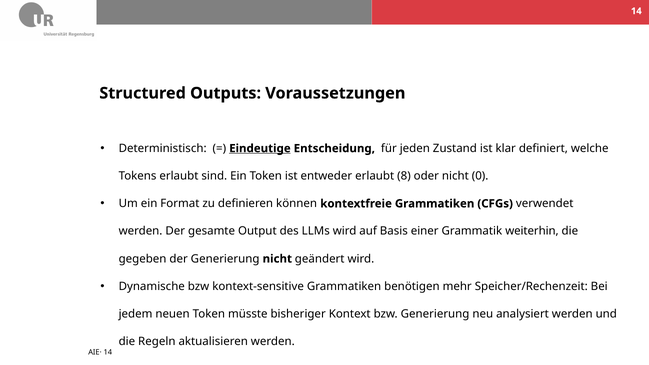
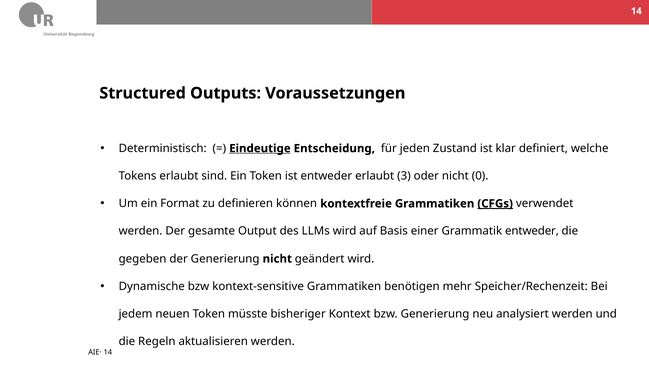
8: 8 -> 3 (404, 176)
CFGs underline: none -> present (495, 204)
Grammatik weiterhin: weiterhin -> entweder (532, 231)
